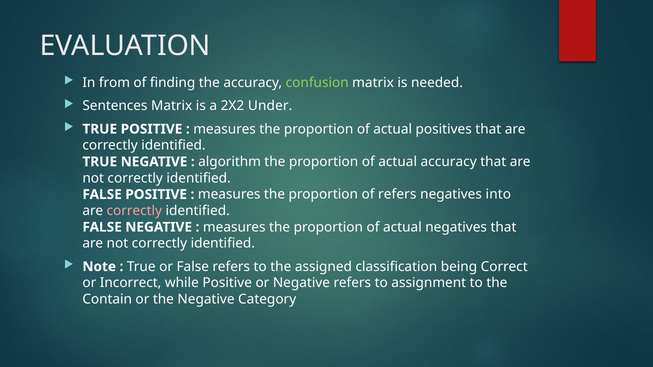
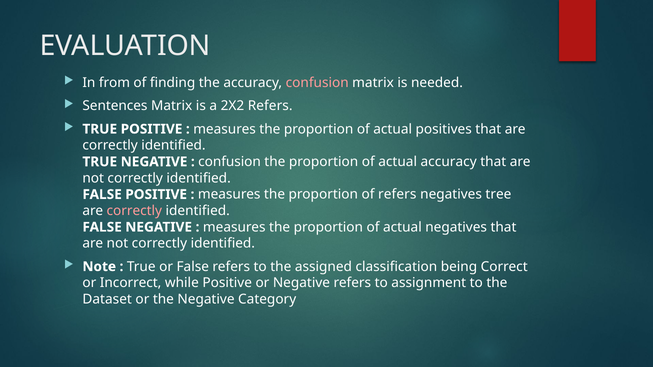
confusion colour: light green -> pink (317, 83)
2X2 Under: Under -> Refers (270, 106)
algorithm: algorithm -> confusion (230, 162)
into: into -> tree (498, 195)
Contain: Contain -> Dataset (107, 300)
